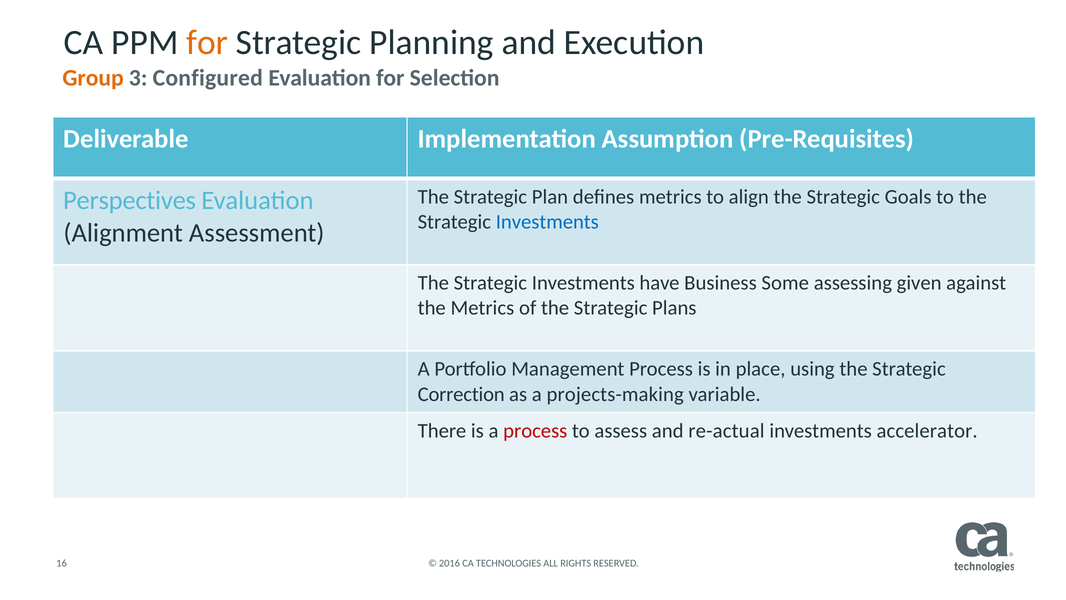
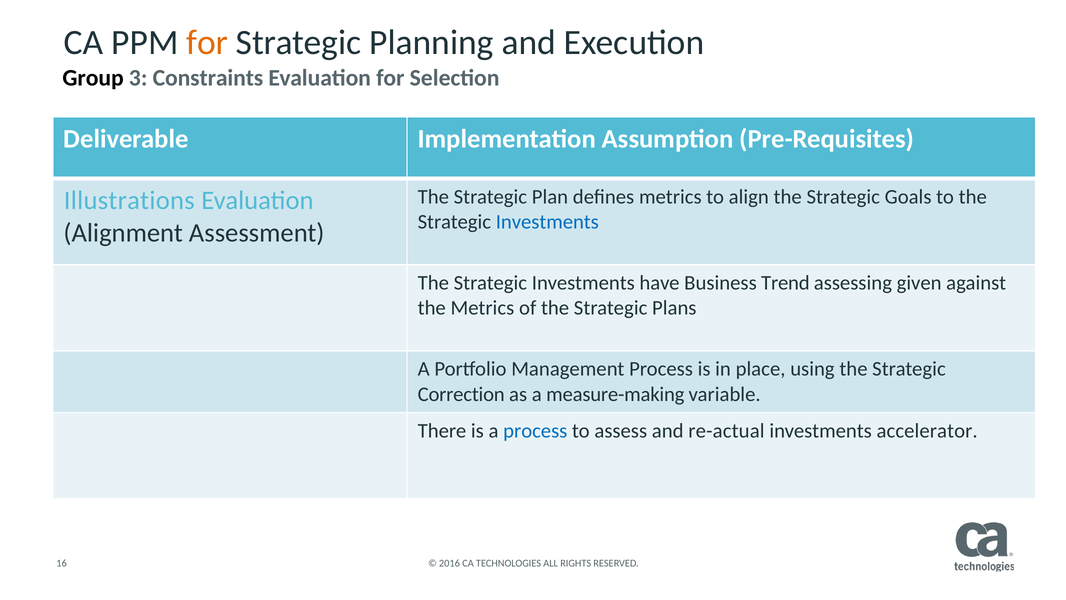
Group colour: orange -> black (93, 78)
Configured: Configured -> Constraints (208, 78)
Perspectives: Perspectives -> Illustrations (129, 201)
Some: Some -> Trend (785, 283)
projects-making: projects-making -> measure-making (615, 394)
process colour: red -> blue (535, 431)
